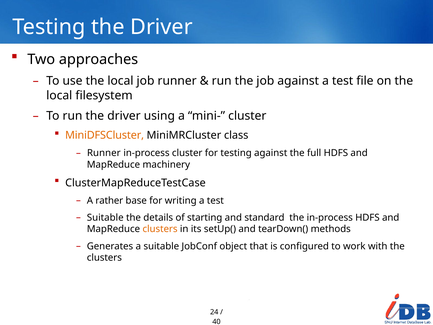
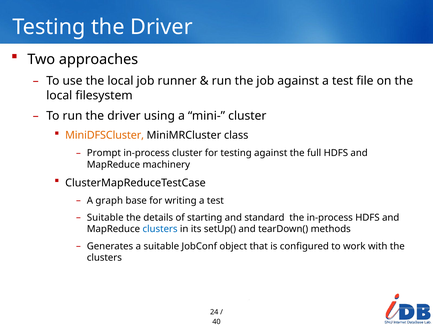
Runner: Runner -> Prompt (104, 153)
rather: rather -> graph (109, 200)
clusters colour: orange -> blue (160, 229)
